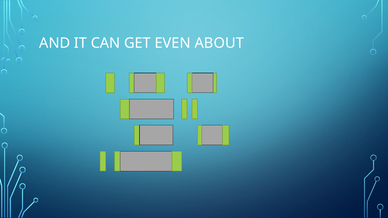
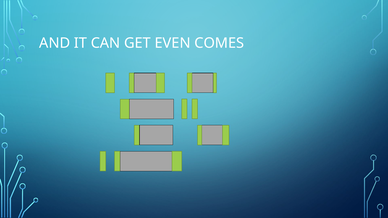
ABOUT: ABOUT -> COMES (219, 43)
